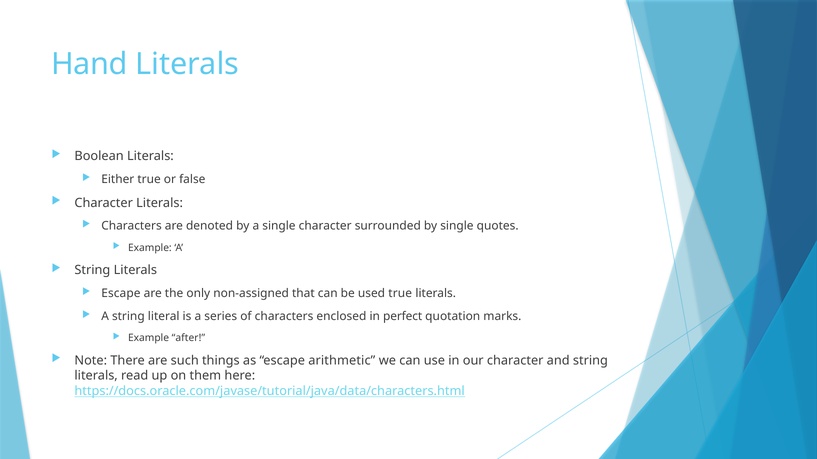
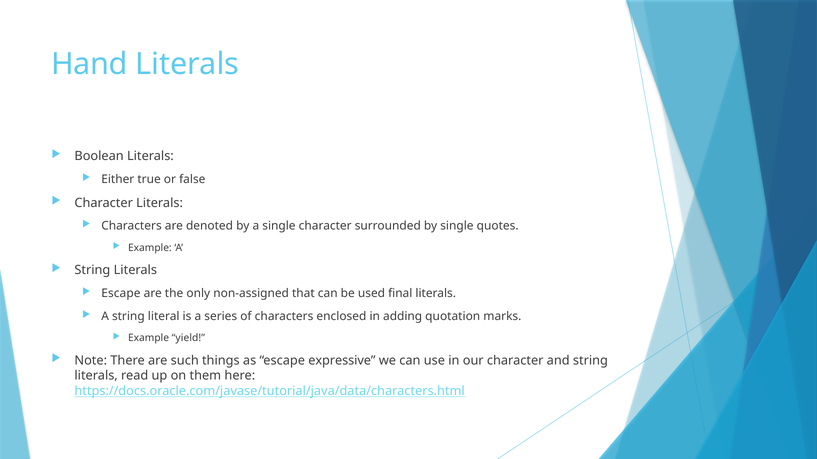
used true: true -> final (400, 294)
perfect: perfect -> adding (403, 317)
after: after -> yield (188, 338)
arithmetic: arithmetic -> expressive (342, 361)
